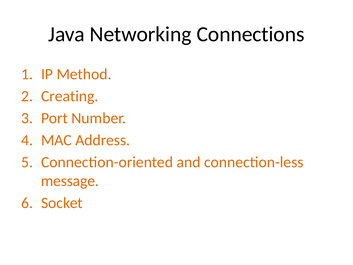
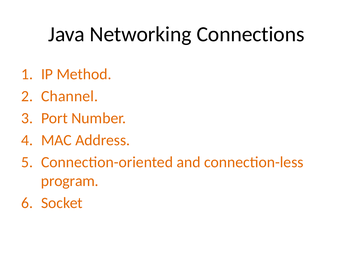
Creating: Creating -> Channel (70, 96)
message: message -> program (70, 181)
